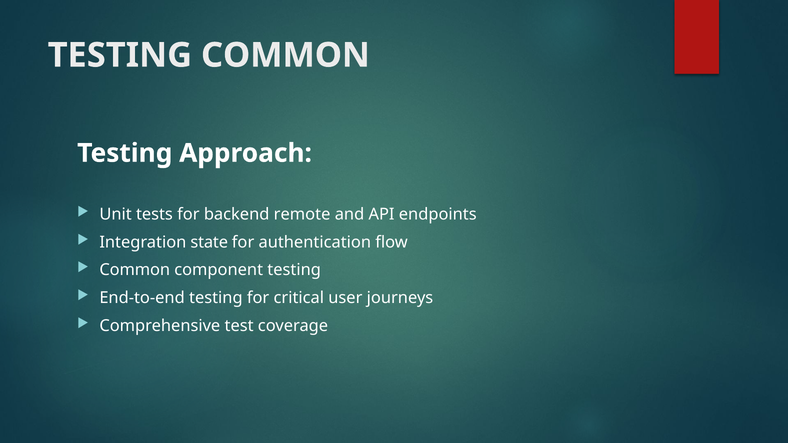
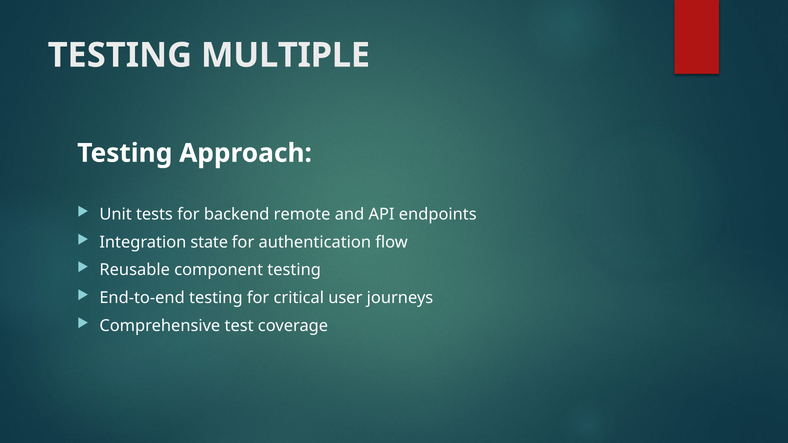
TESTING COMMON: COMMON -> MULTIPLE (286, 55)
Common: Common -> Reusable (135, 270)
